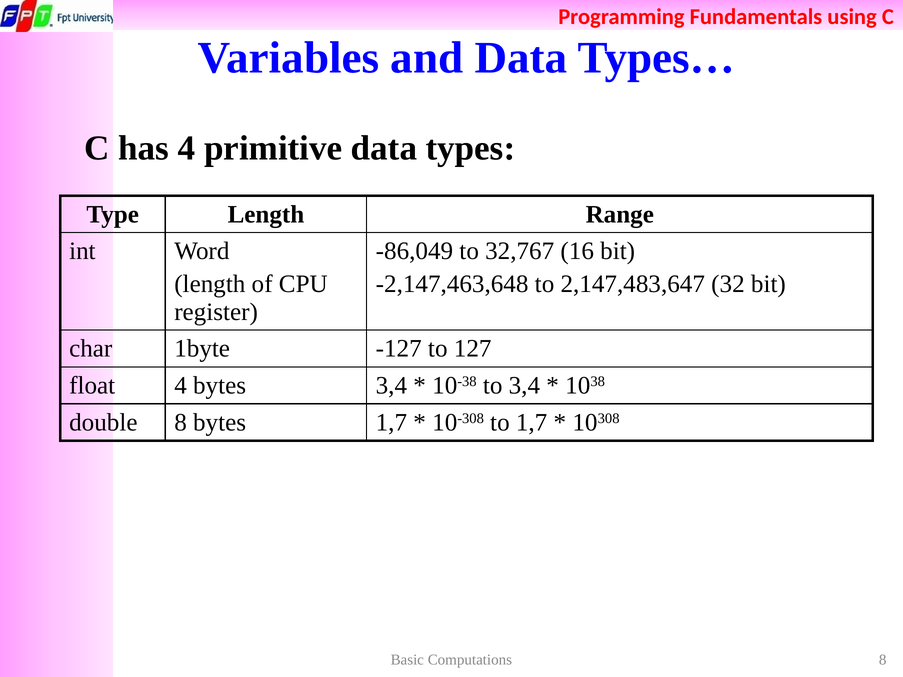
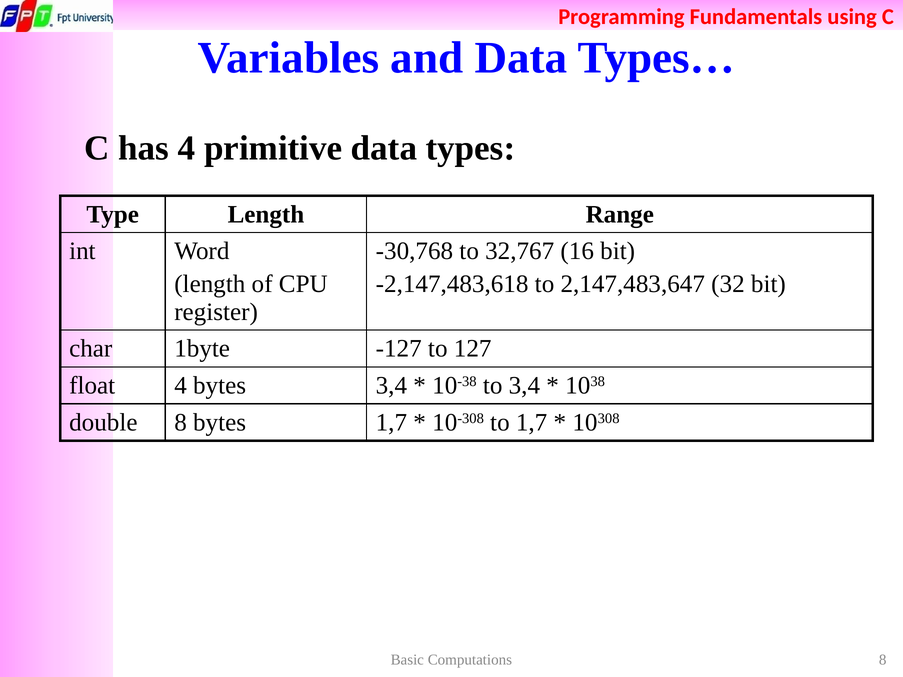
-86,049: -86,049 -> -30,768 (414, 251)
-2,147,463,648: -2,147,463,648 -> -2,147,483,618 (452, 284)
